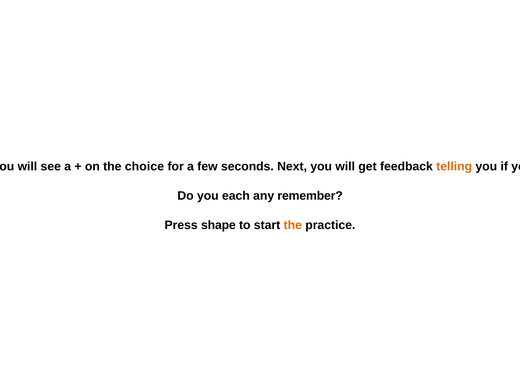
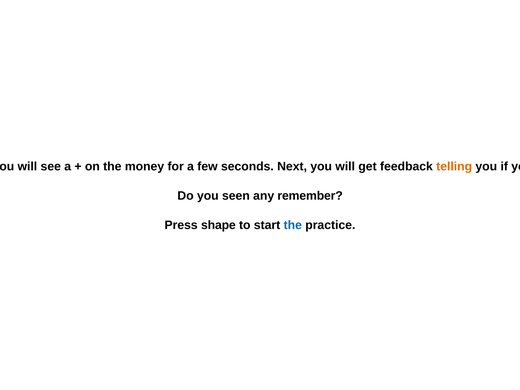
the choice: choice -> money (144, 167)
each: each -> seen (236, 196)
the colour: orange -> blue (293, 225)
